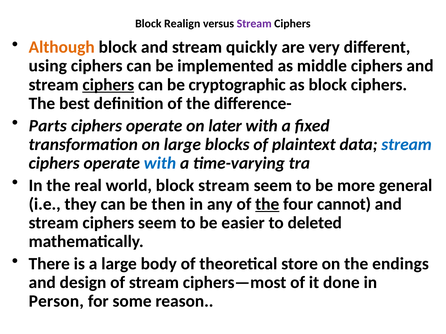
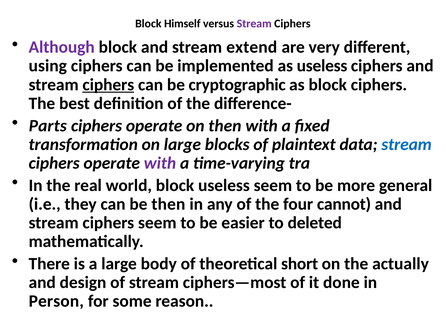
Realign: Realign -> Himself (182, 23)
Although colour: orange -> purple (62, 47)
quickly: quickly -> extend (252, 47)
as middle: middle -> useless (322, 66)
on later: later -> then (225, 126)
with colour: blue -> purple (160, 163)
block stream: stream -> useless (224, 186)
the underline: present -> none (267, 204)
store: store -> short (300, 264)
endings: endings -> actually (401, 264)
